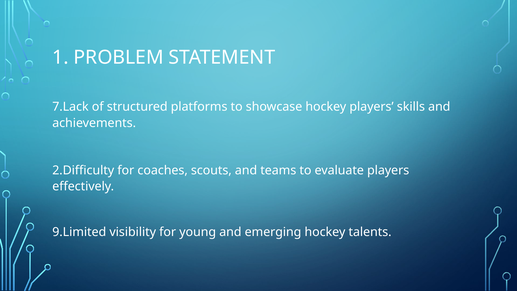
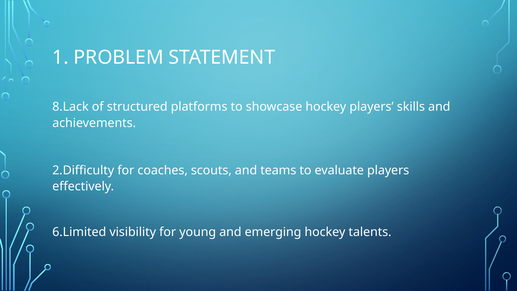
7.Lack: 7.Lack -> 8.Lack (70, 107)
9.Limited: 9.Limited -> 6.Limited (79, 232)
